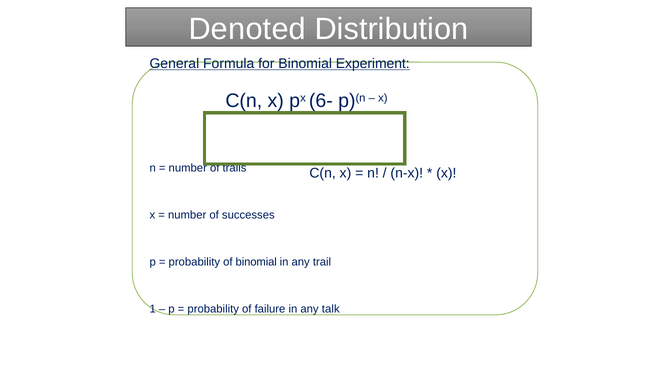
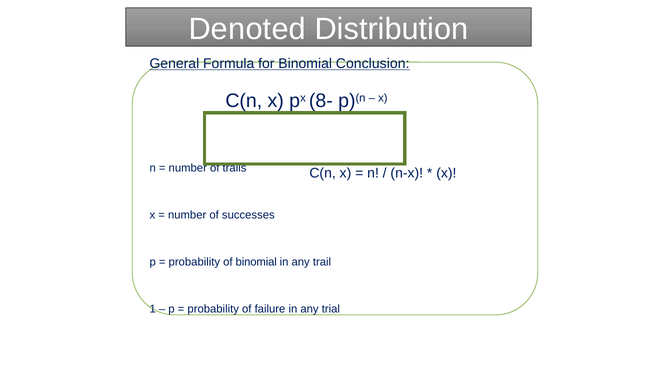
Experiment: Experiment -> Conclusion (373, 64)
6-: 6- -> 8- (321, 101)
talk: talk -> trial (331, 309)
